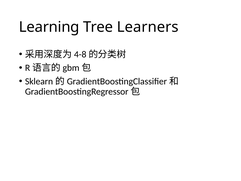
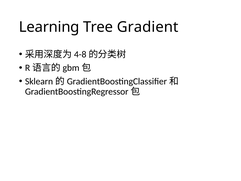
Learners: Learners -> Gradient (148, 27)
